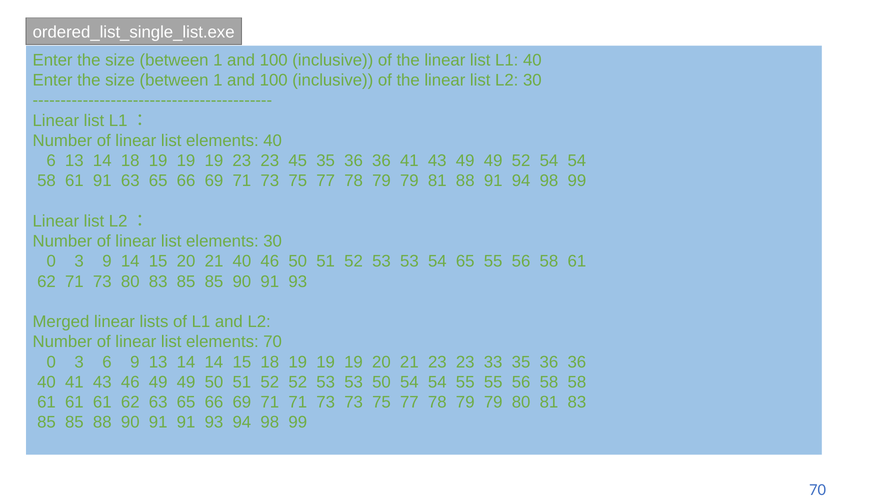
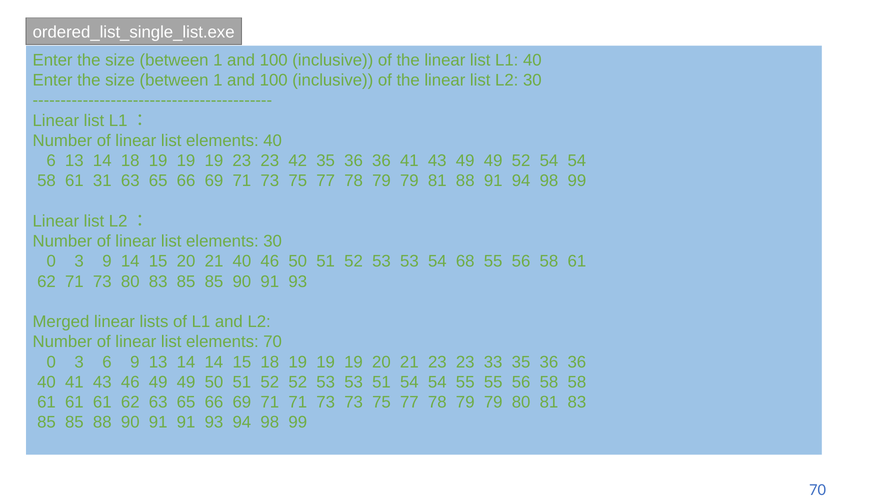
45: 45 -> 42 (298, 161)
61 91: 91 -> 31 (102, 181)
54 65: 65 -> 68 (465, 261)
53 50: 50 -> 51 (381, 382)
